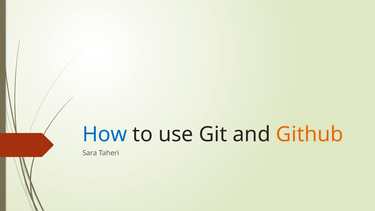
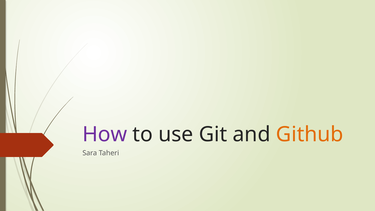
How colour: blue -> purple (105, 134)
